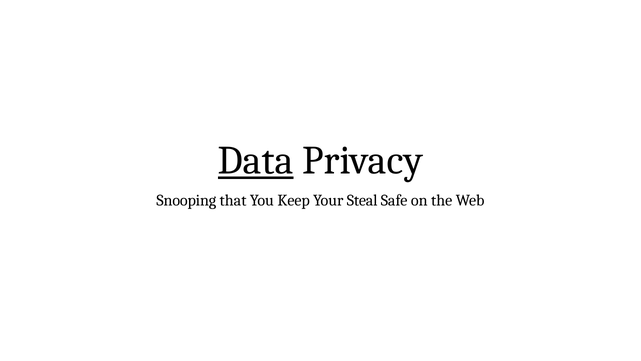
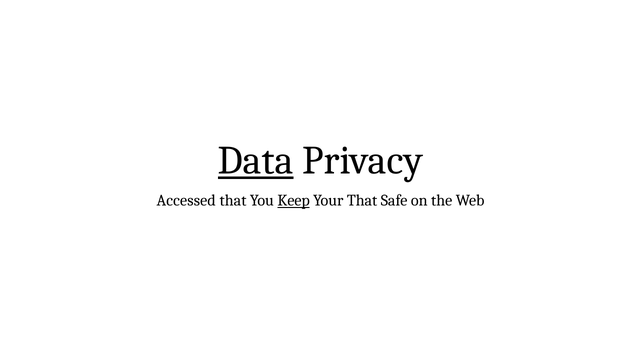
Snooping: Snooping -> Accessed (186, 200)
Keep underline: none -> present (294, 200)
Your Steal: Steal -> That (362, 200)
